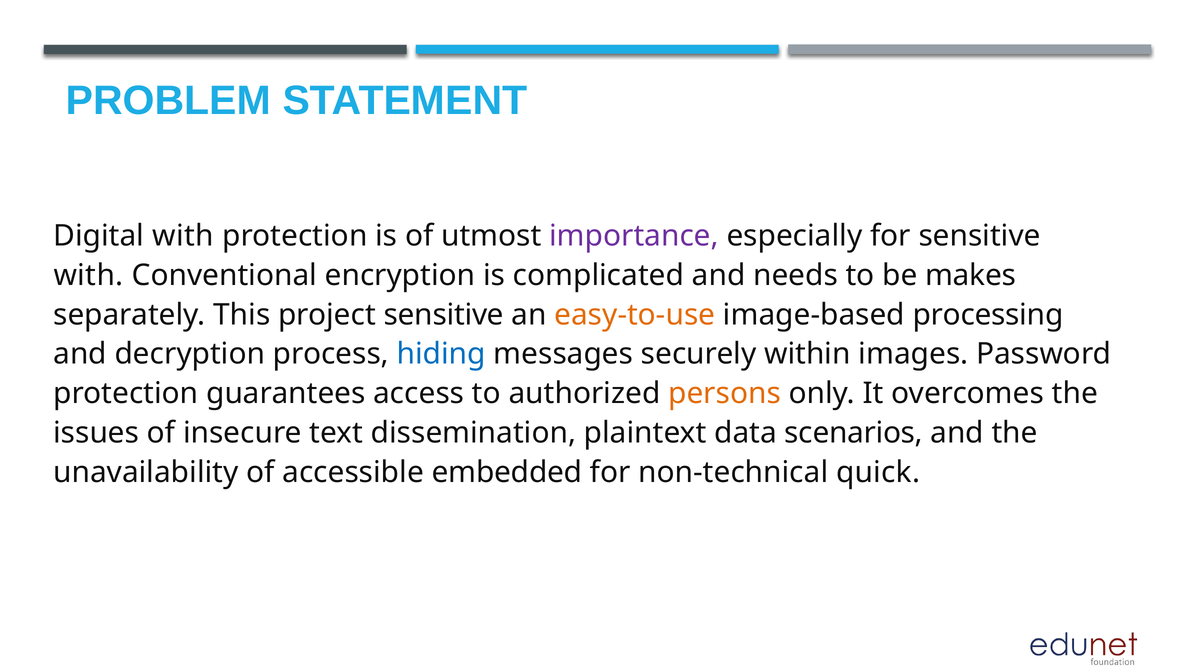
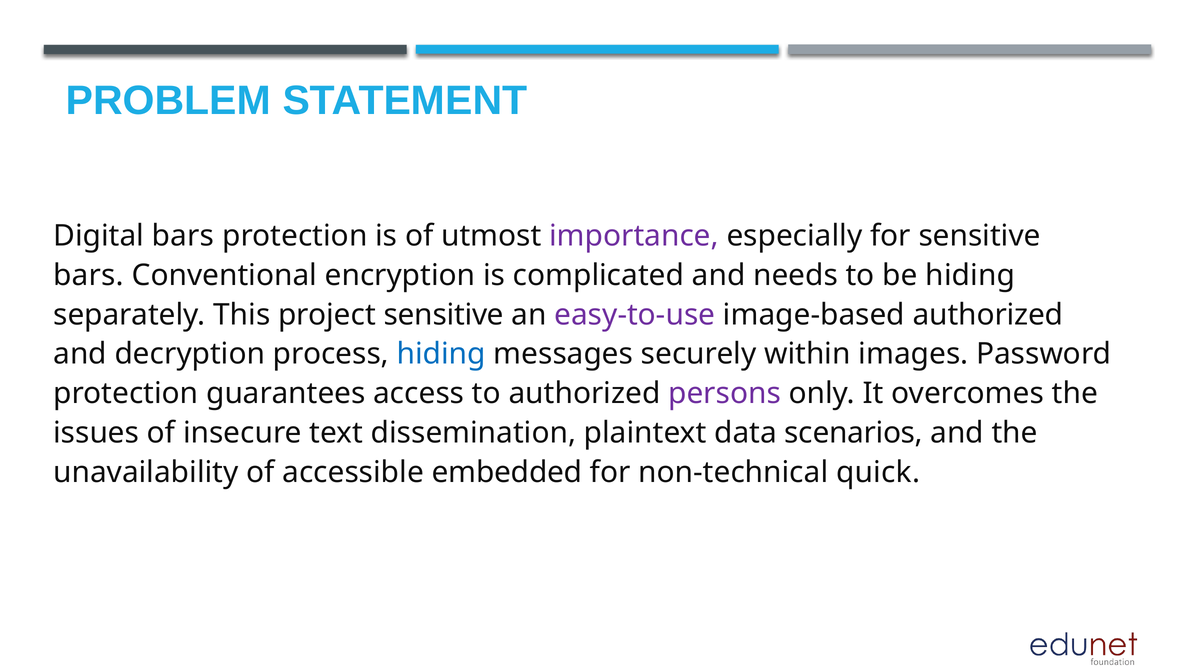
Digital with: with -> bars (183, 236)
with: with -> bars (89, 275)
be makes: makes -> hiding (970, 275)
easy-to-use colour: orange -> purple (635, 315)
image-based processing: processing -> authorized (988, 315)
persons colour: orange -> purple (725, 394)
